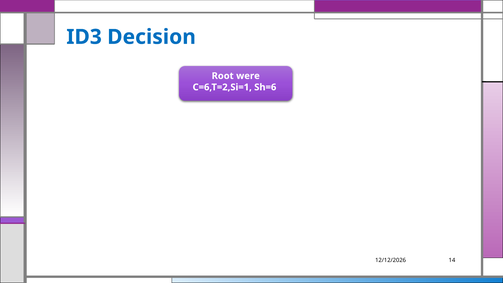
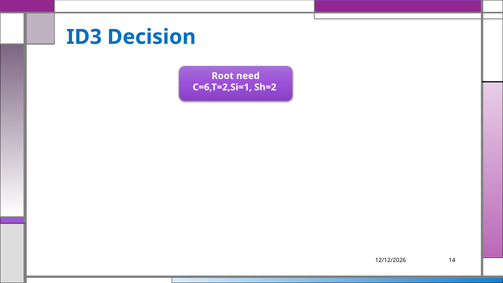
were: were -> need (248, 76)
Sh=6: Sh=6 -> Sh=2 (265, 87)
